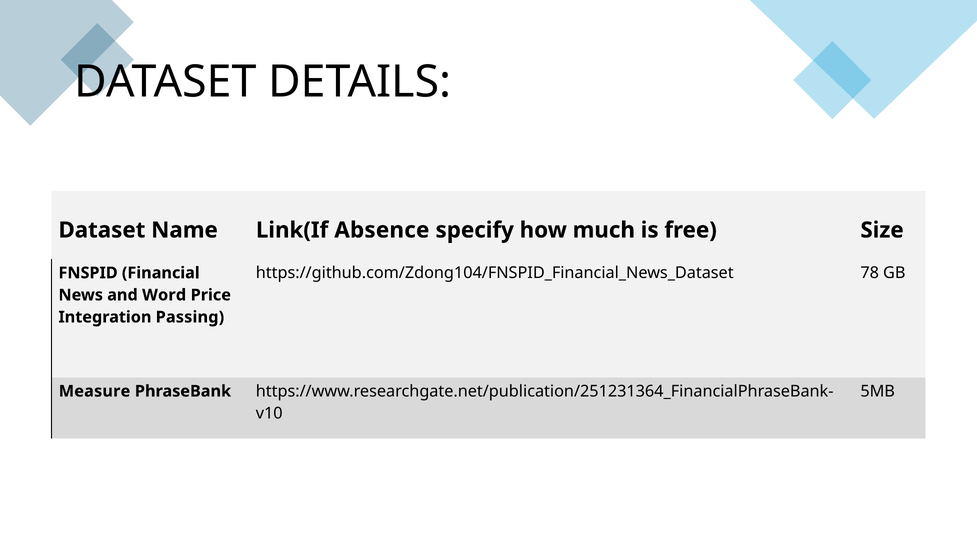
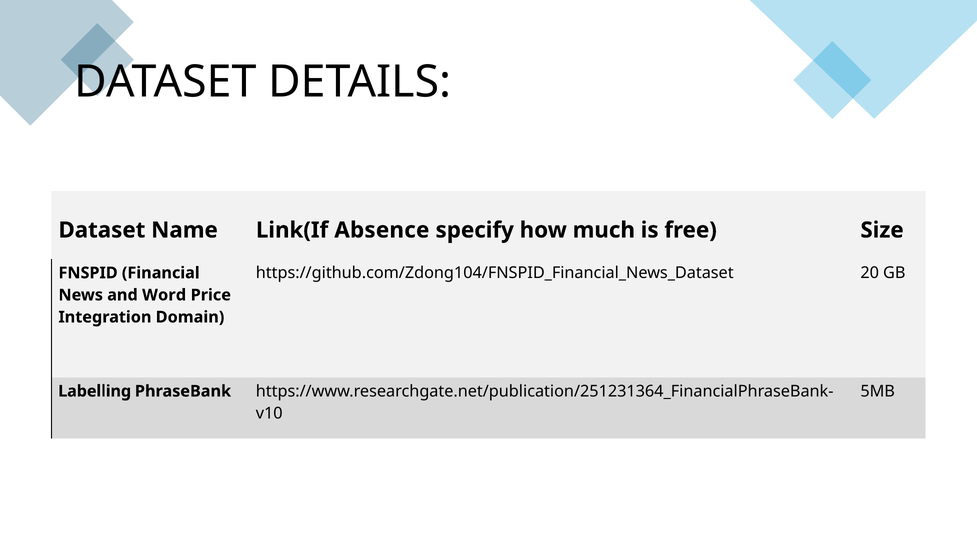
78: 78 -> 20 (870, 273)
Passing: Passing -> Domain (190, 317)
Measure: Measure -> Labelling (95, 391)
